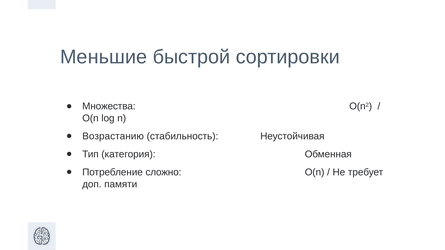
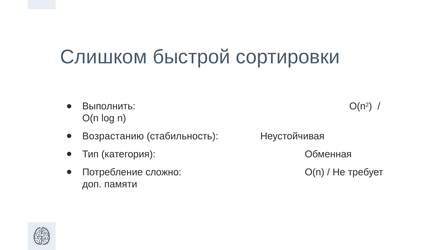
Меньшие: Меньшие -> Слишком (104, 57)
Множества: Множества -> Выполнить (109, 107)
